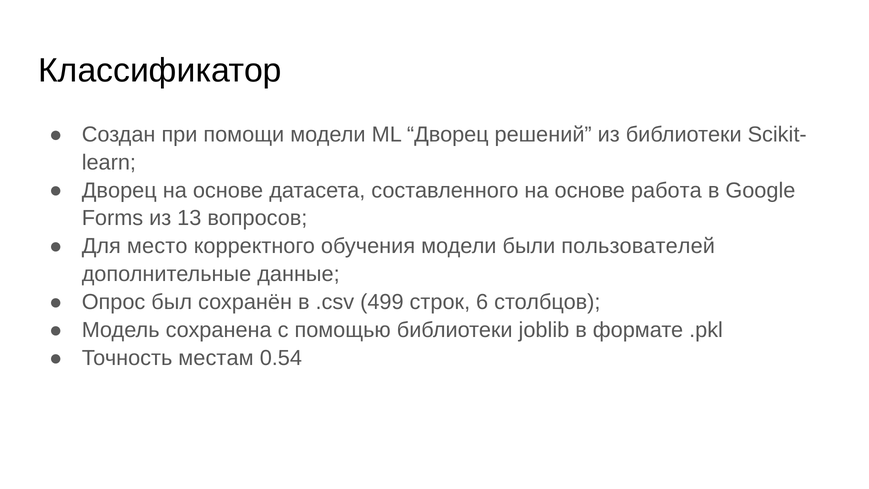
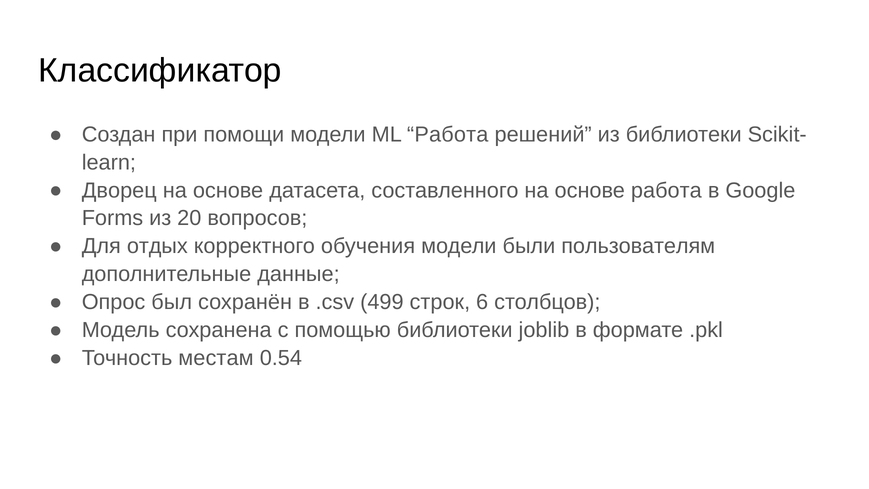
ML Дворец: Дворец -> Работа (448, 134)
13: 13 -> 20 (189, 218)
место: место -> отдых (157, 246)
пользователей: пользователей -> пользователям (638, 246)
